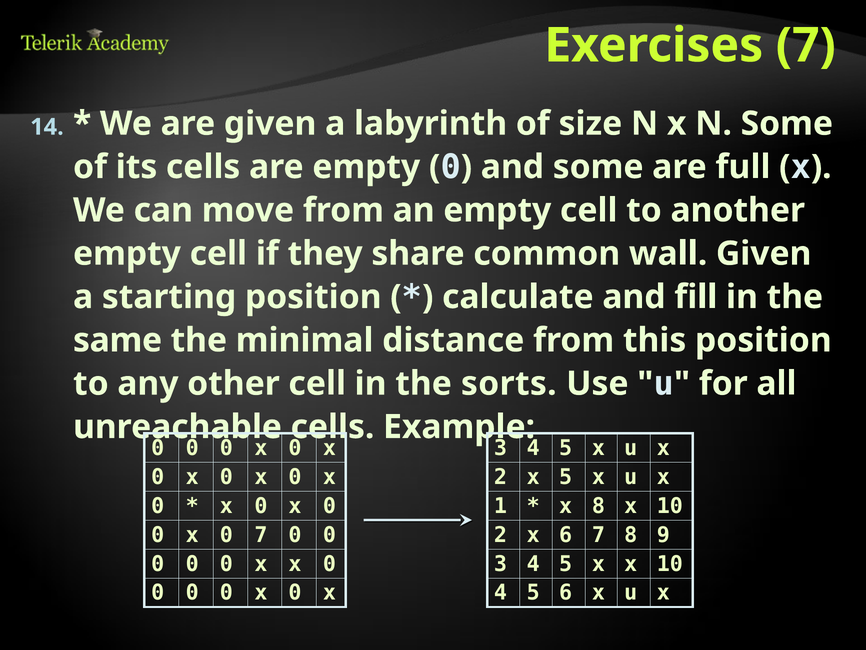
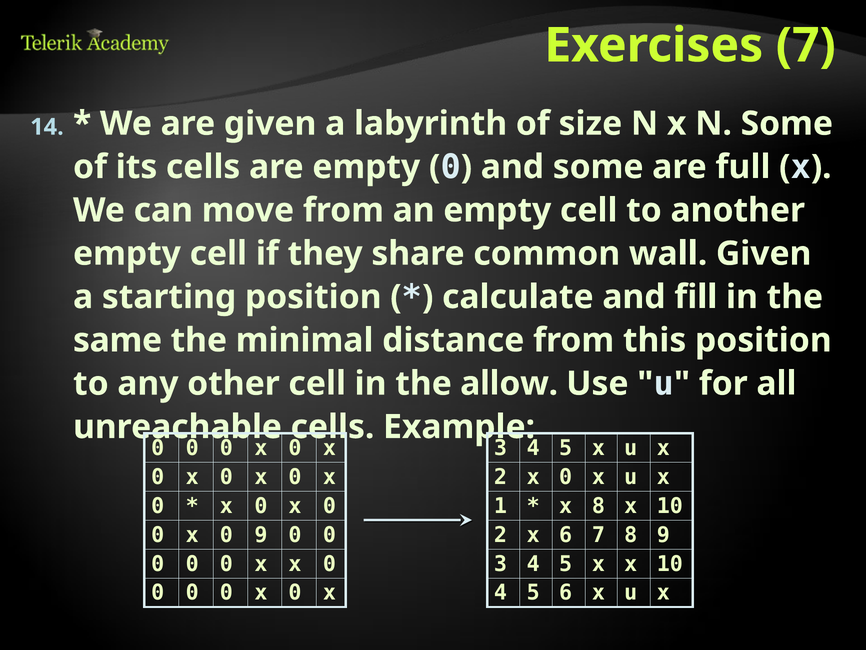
sorts: sorts -> allow (509, 383)
2 x 5: 5 -> 0 (566, 477)
0 7: 7 -> 9 (261, 535)
